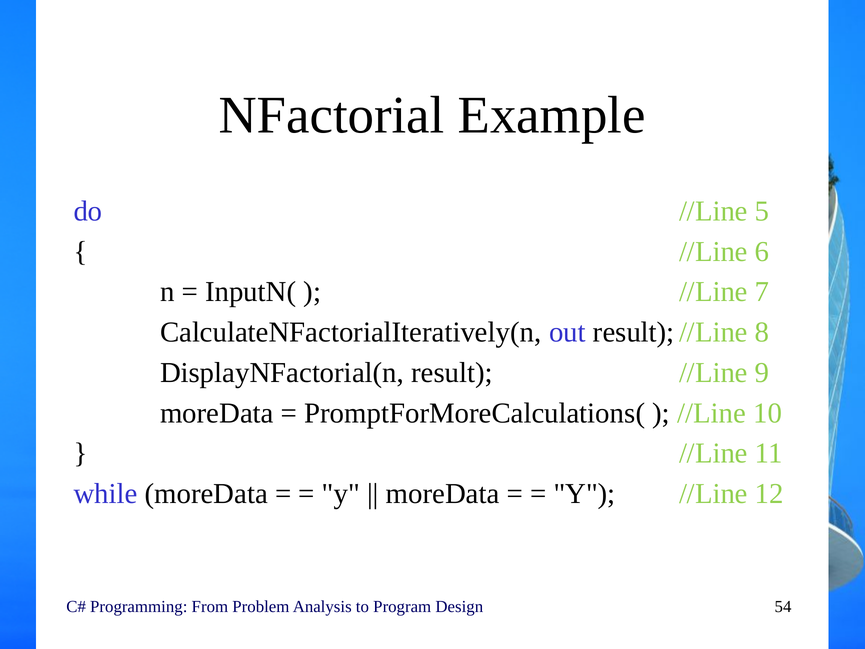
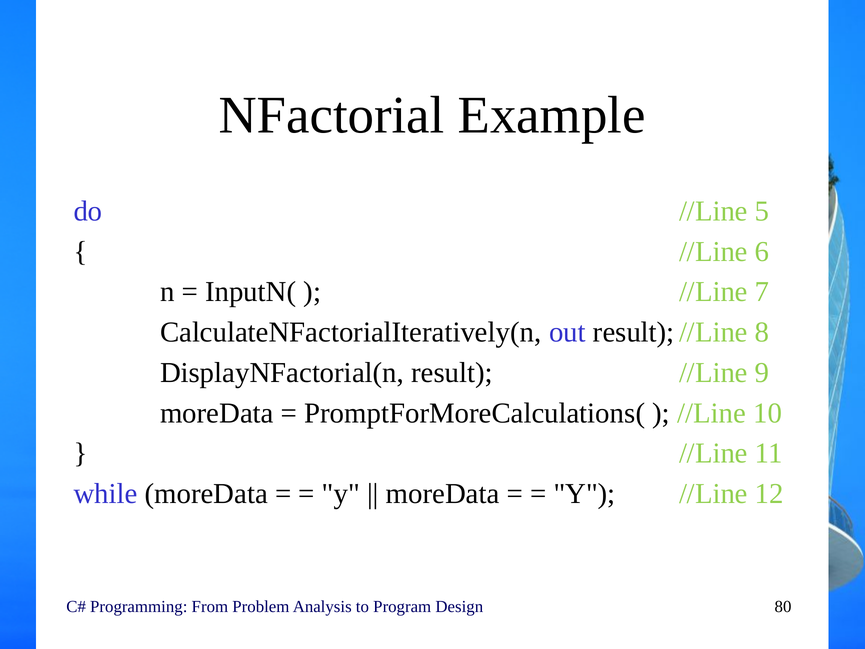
54: 54 -> 80 (783, 607)
